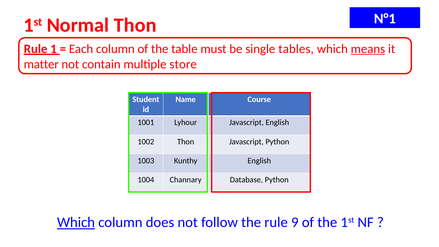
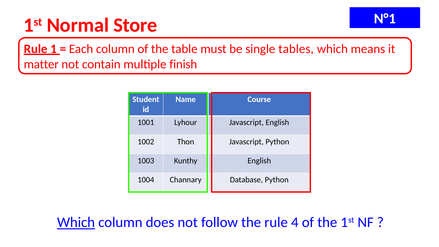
Normal Thon: Thon -> Store (135, 25)
means underline: present -> none (368, 49)
store: store -> finish (183, 64)
9: 9 -> 4 (295, 222)
